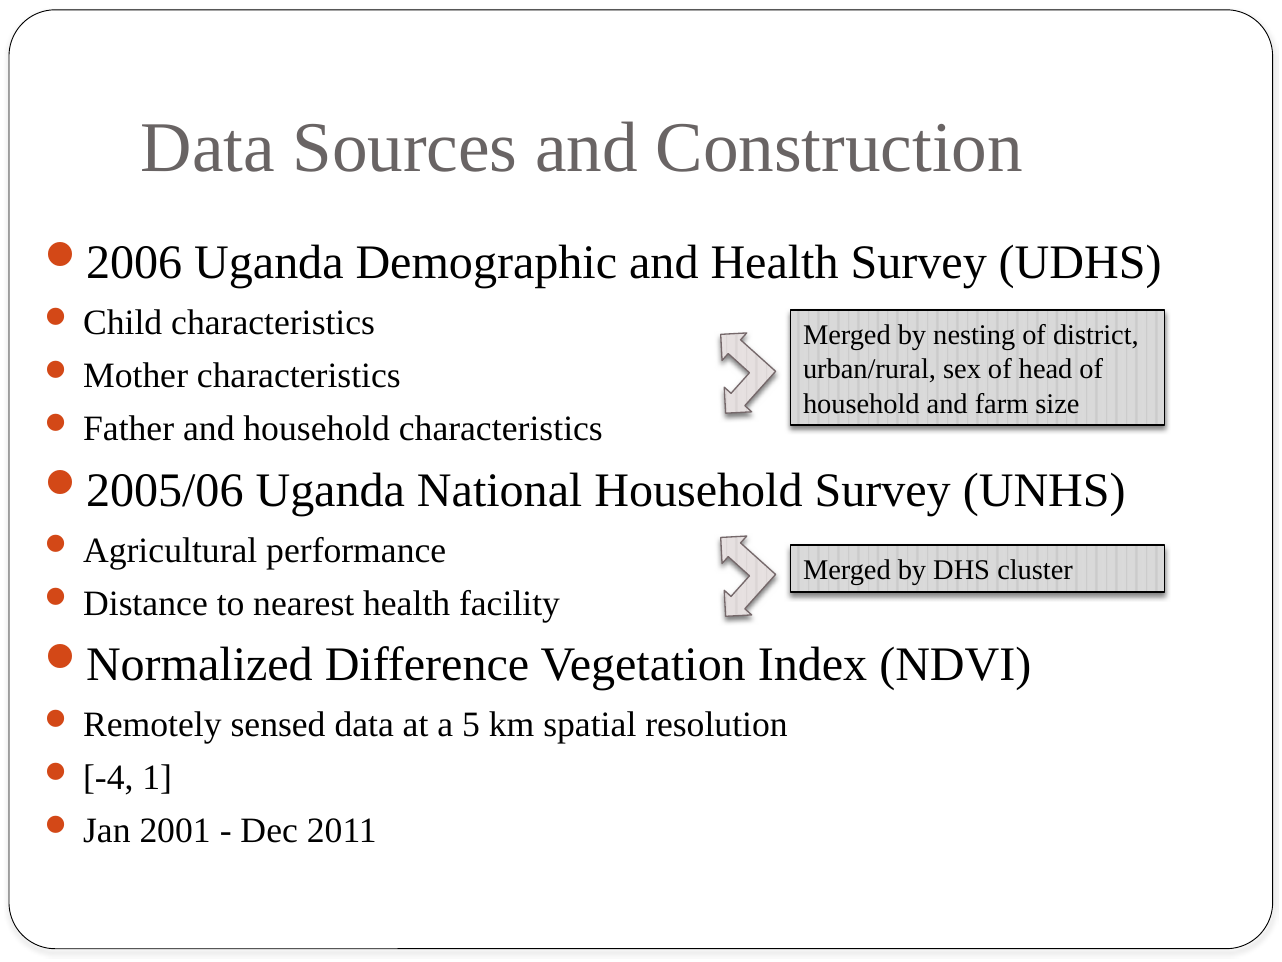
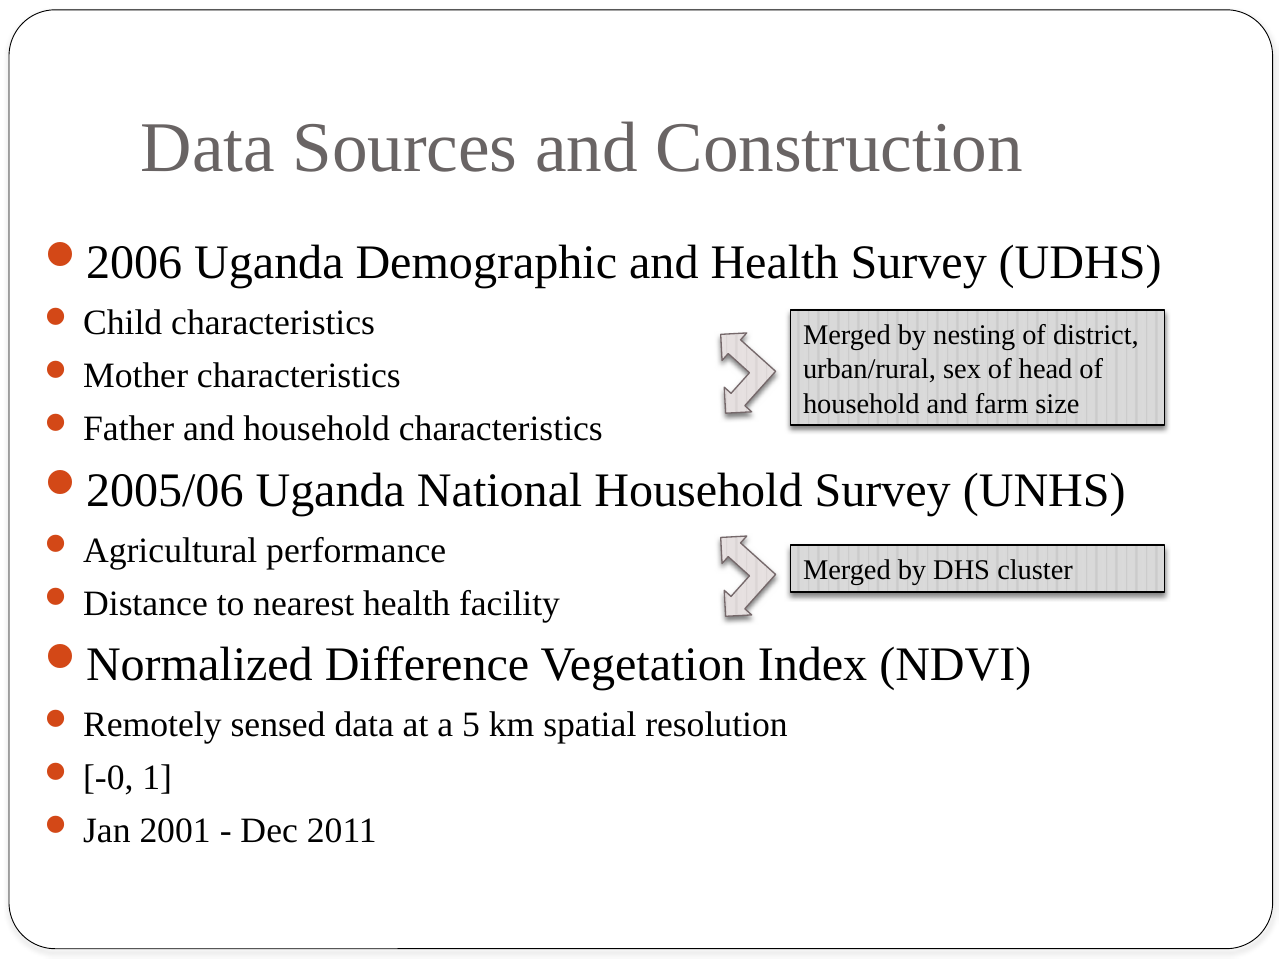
-4: -4 -> -0 (108, 777)
